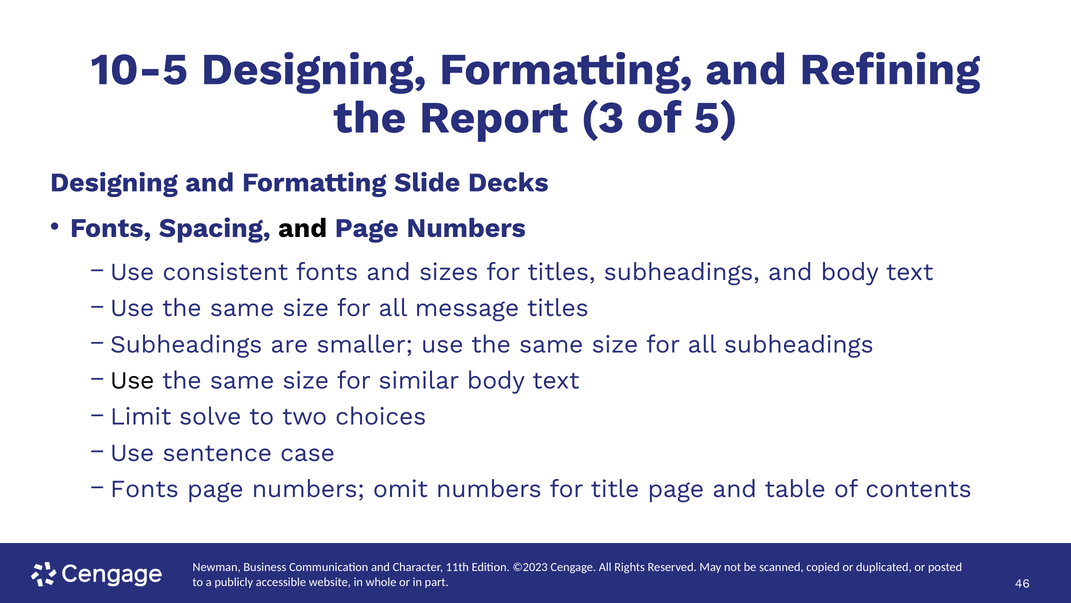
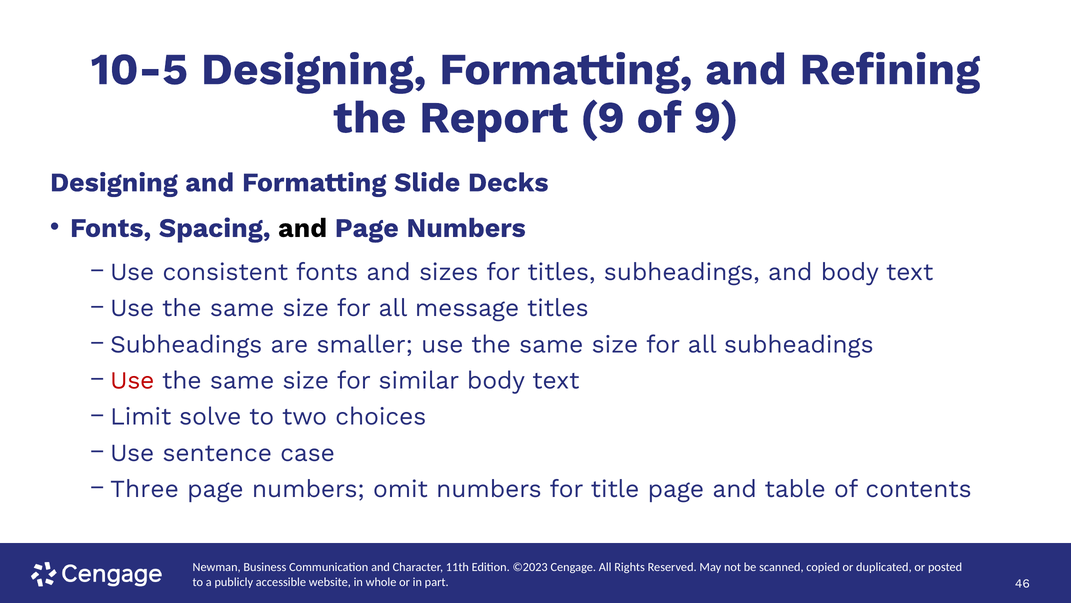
Report 3: 3 -> 9 (603, 118)
of 5: 5 -> 9 (716, 118)
Use colour: black -> red (132, 380)
Fonts: Fonts -> Three (145, 489)
